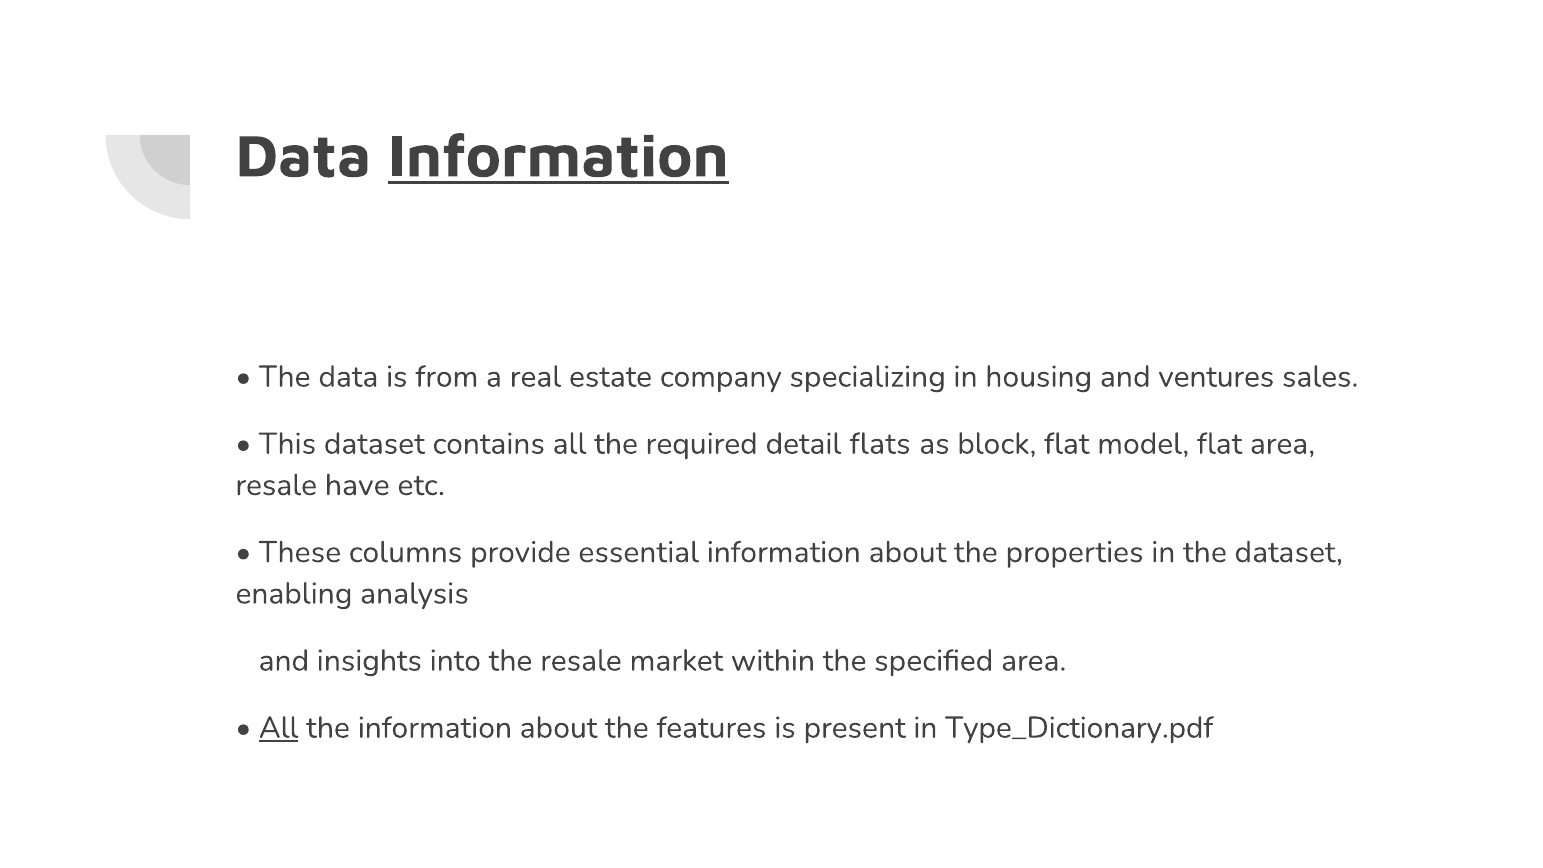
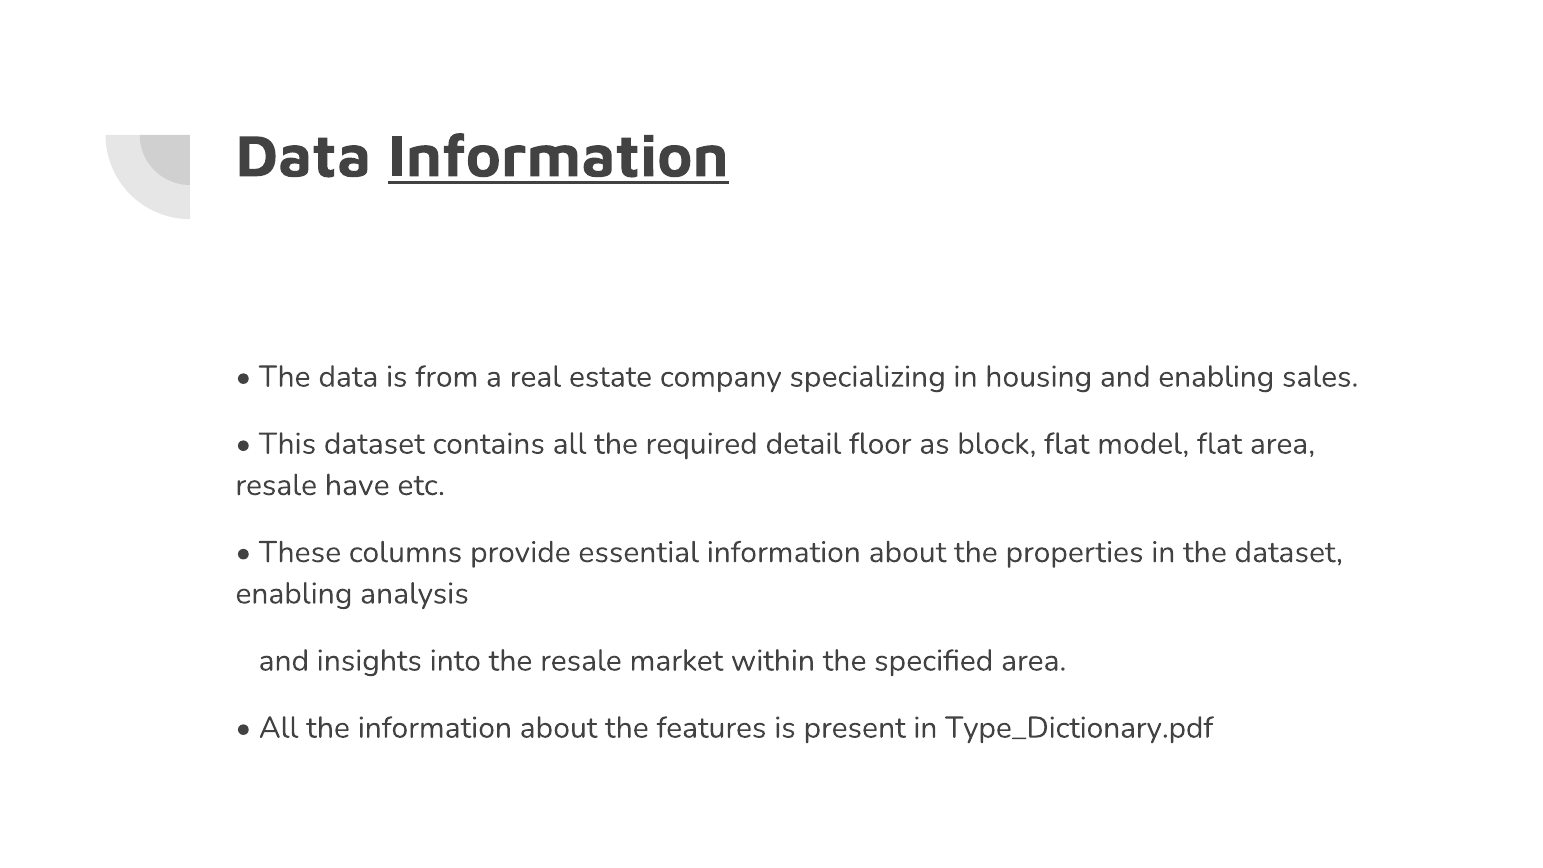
and ventures: ventures -> enabling (1216, 377)
flats: flats -> floor (880, 444)
All underline: present -> none (279, 728)
